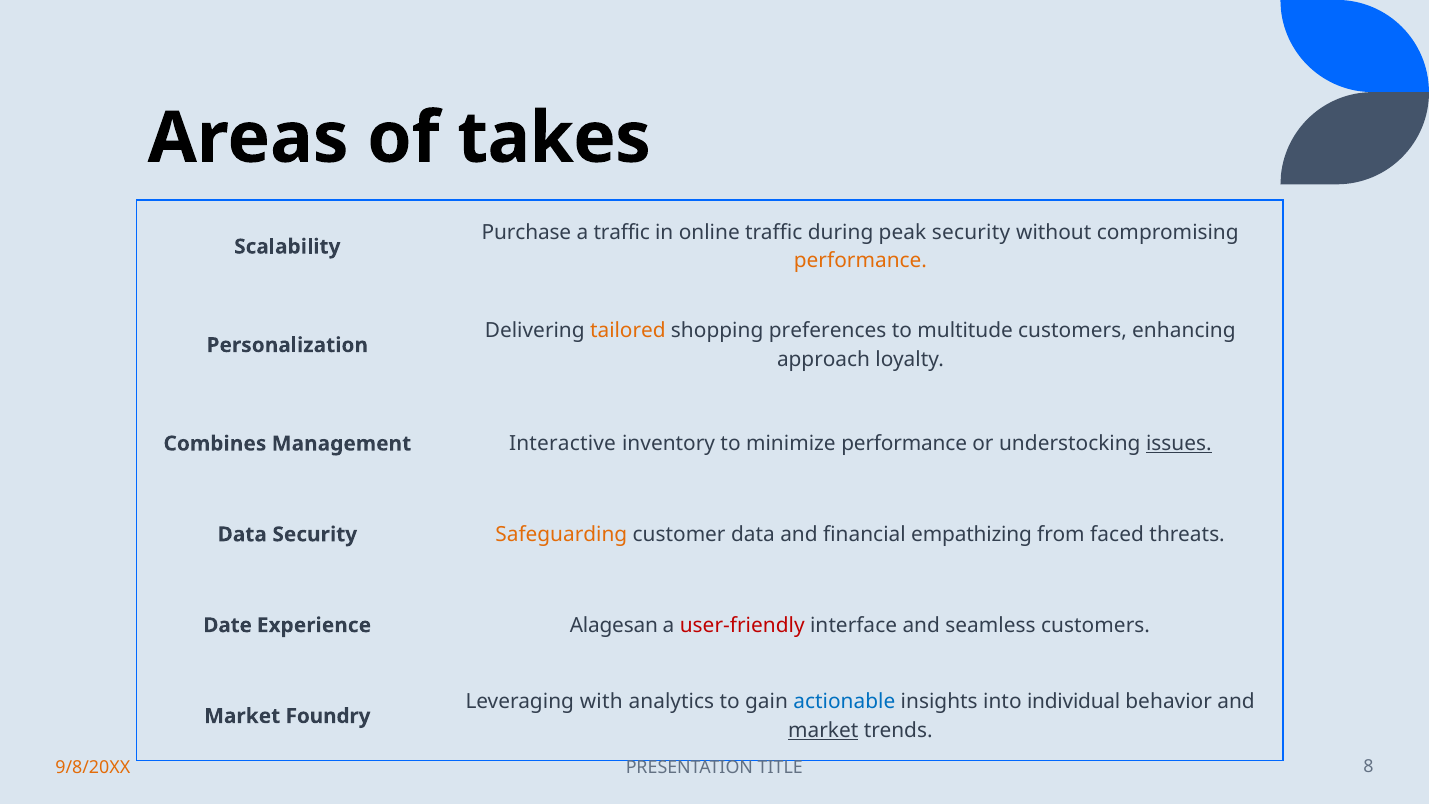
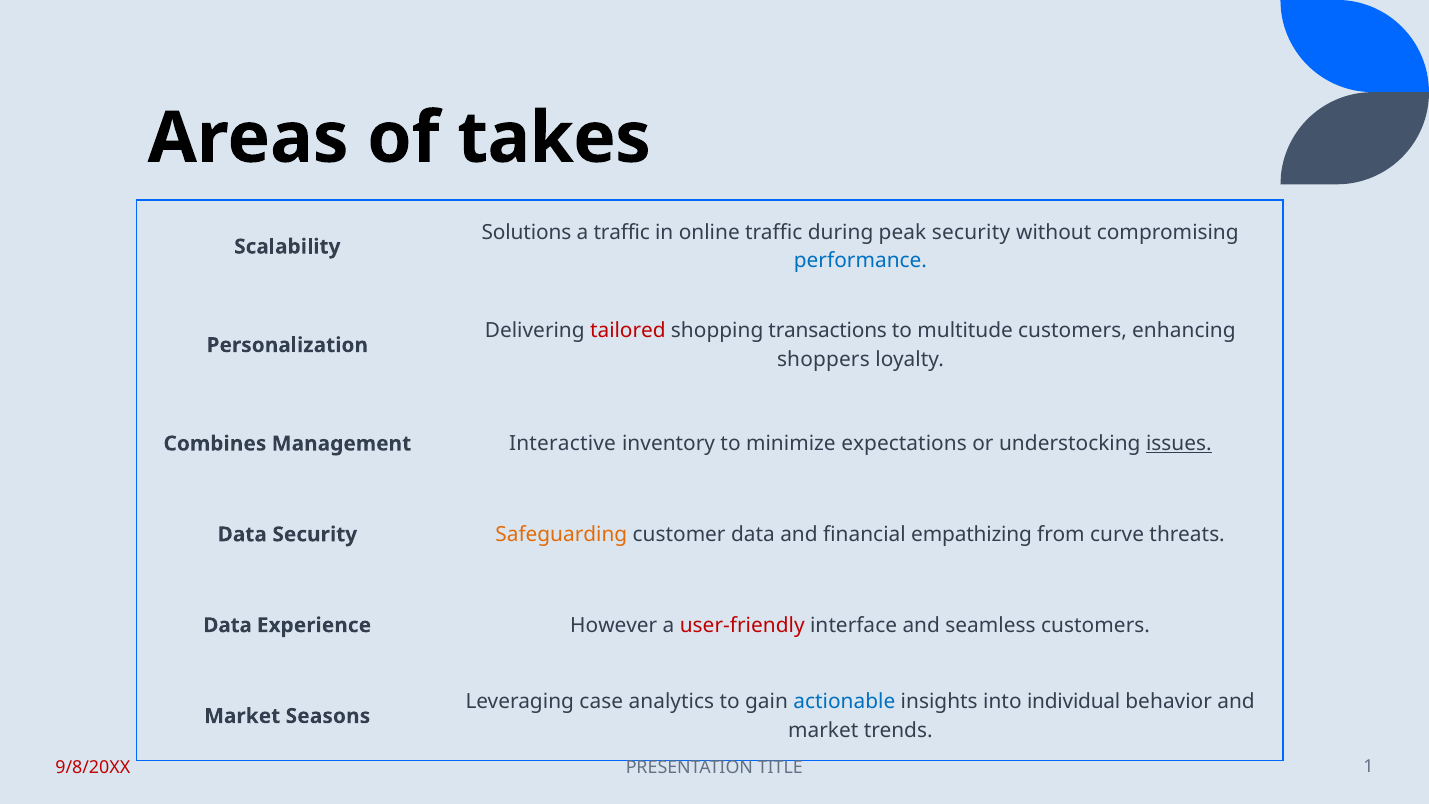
Purchase: Purchase -> Solutions (526, 232)
performance colour: orange -> blue (860, 261)
tailored colour: orange -> red (628, 331)
preferences: preferences -> transactions (828, 331)
approach: approach -> shoppers (823, 359)
minimize performance: performance -> expectations (904, 444)
faced: faced -> curve (1117, 534)
Date: Date -> Data (228, 625)
Alagesan: Alagesan -> However (614, 625)
with: with -> case (601, 702)
Foundry: Foundry -> Seasons (328, 716)
market underline: present -> none (823, 730)
9/8/20XX colour: orange -> red (93, 768)
8: 8 -> 1 (1369, 766)
